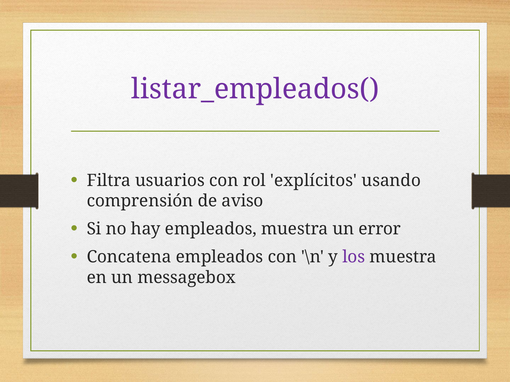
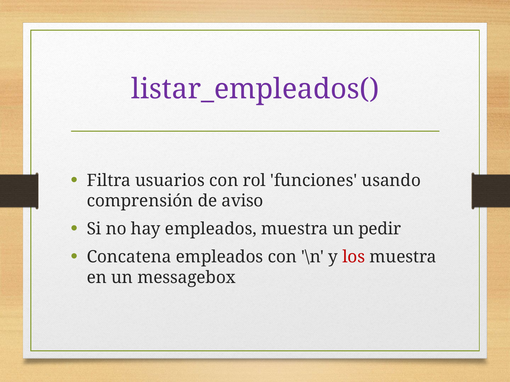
explícitos: explícitos -> funciones (314, 181)
error: error -> pedir (380, 229)
los colour: purple -> red (354, 257)
